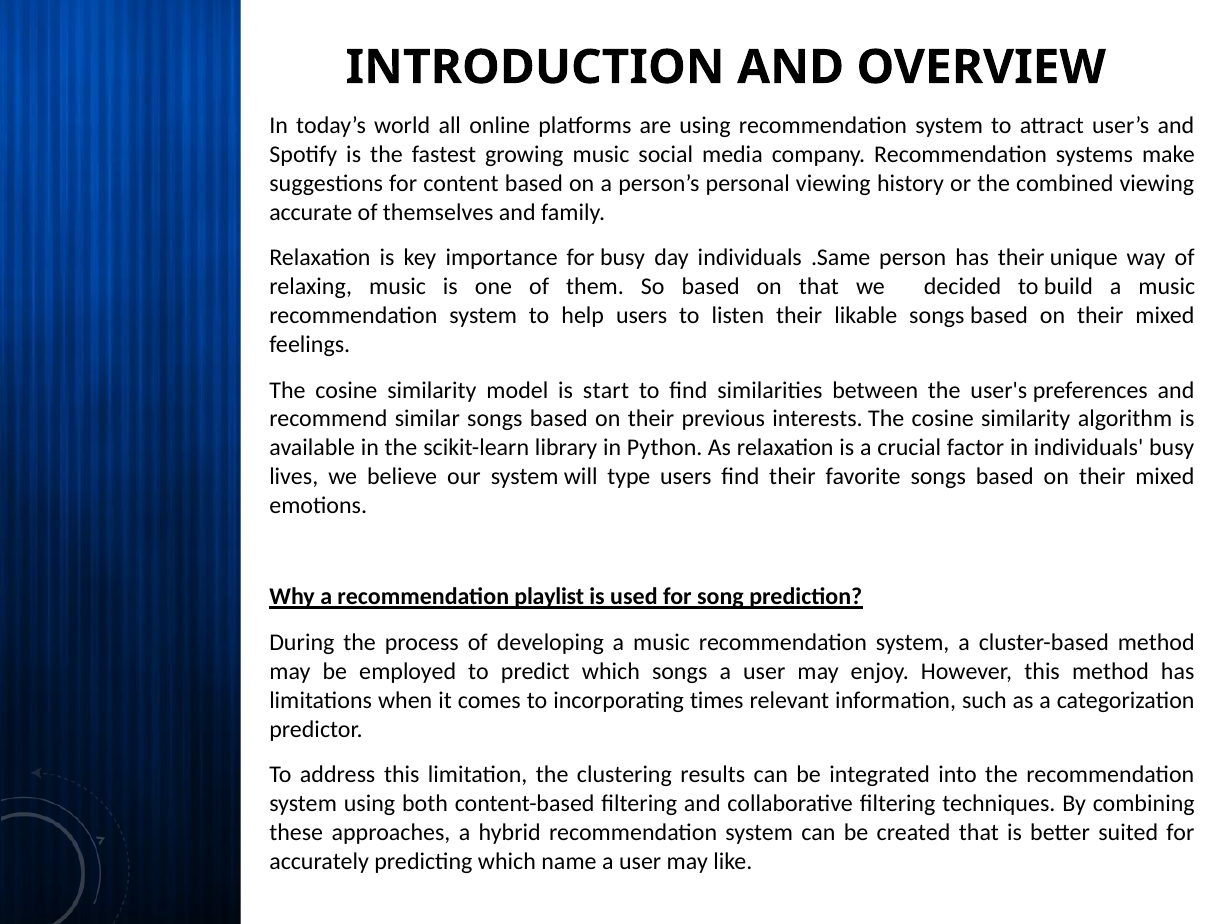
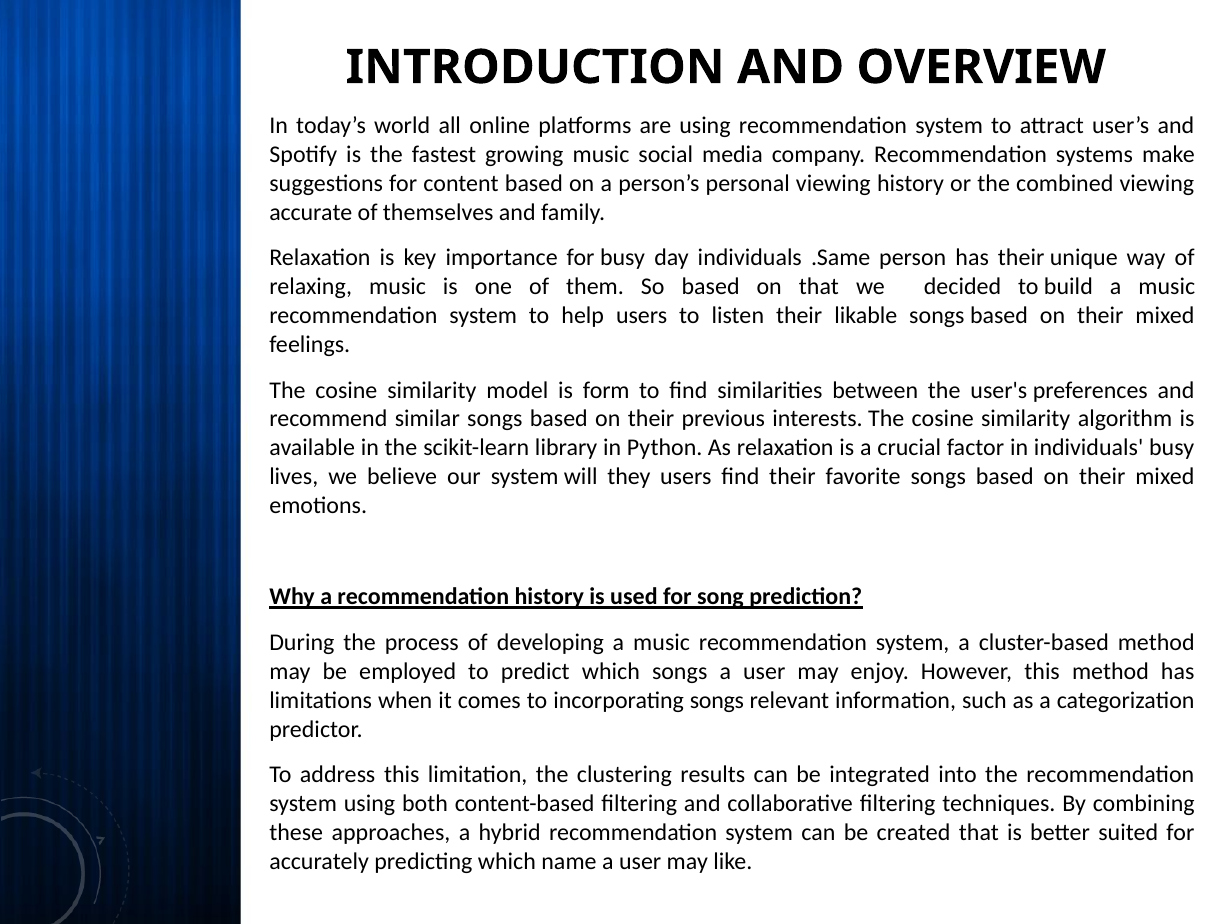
start: start -> form (606, 390)
type: type -> they (629, 477)
recommendation playlist: playlist -> history (549, 597)
incorporating times: times -> songs (717, 700)
